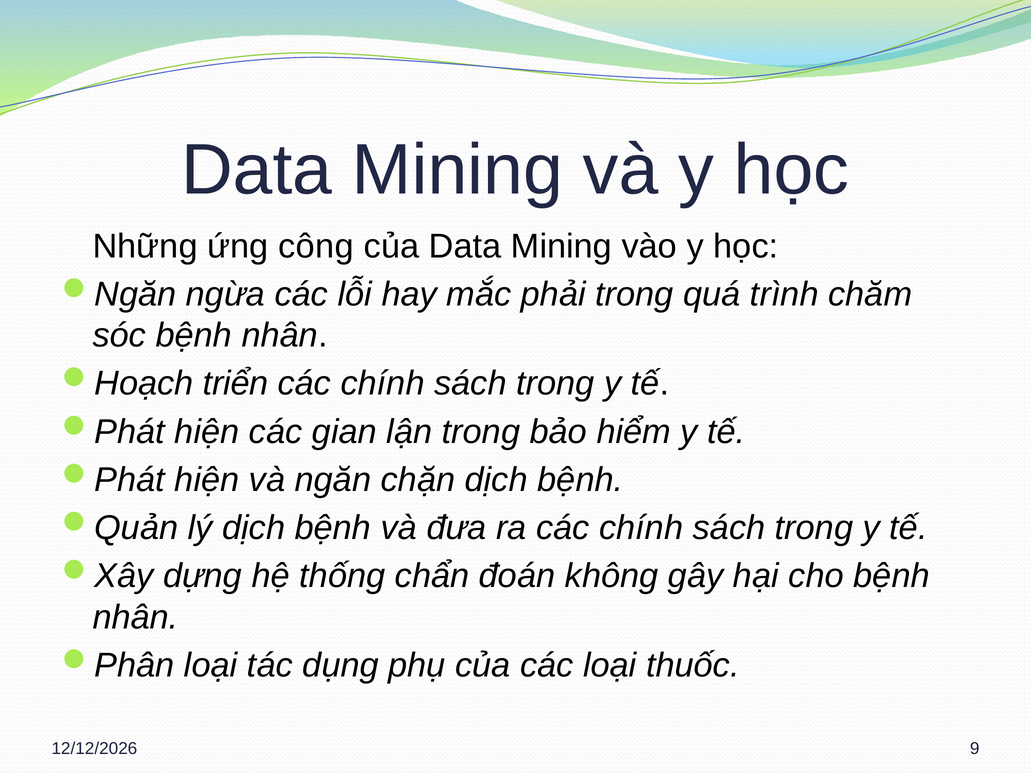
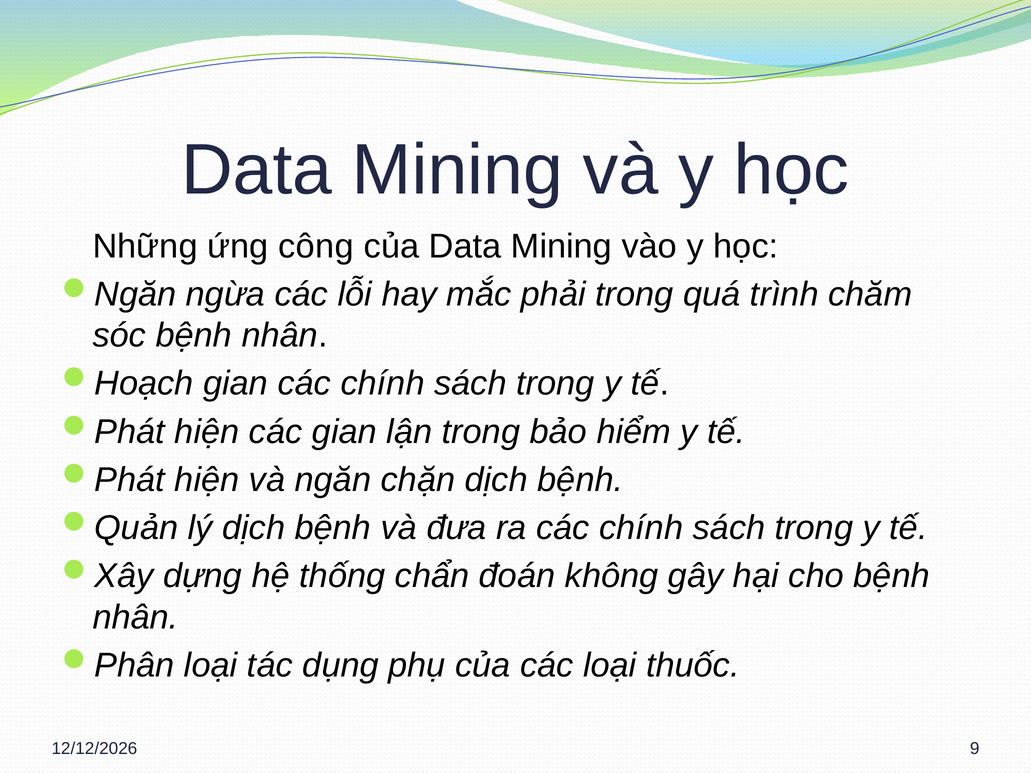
triển: triển -> gian (236, 384)
